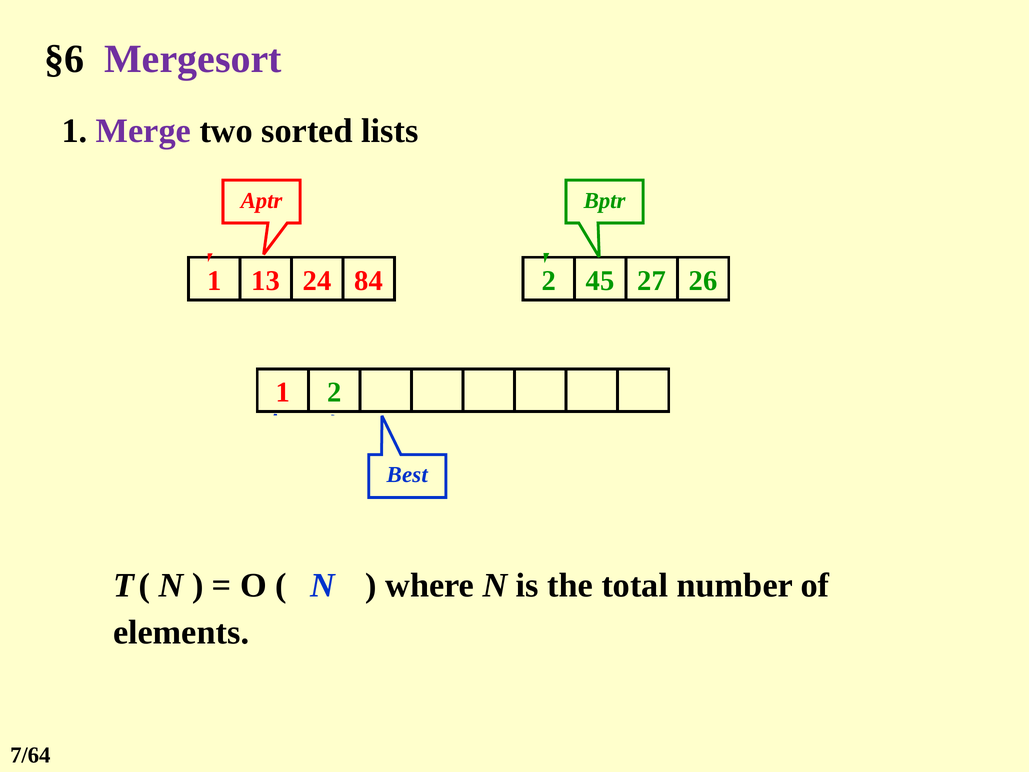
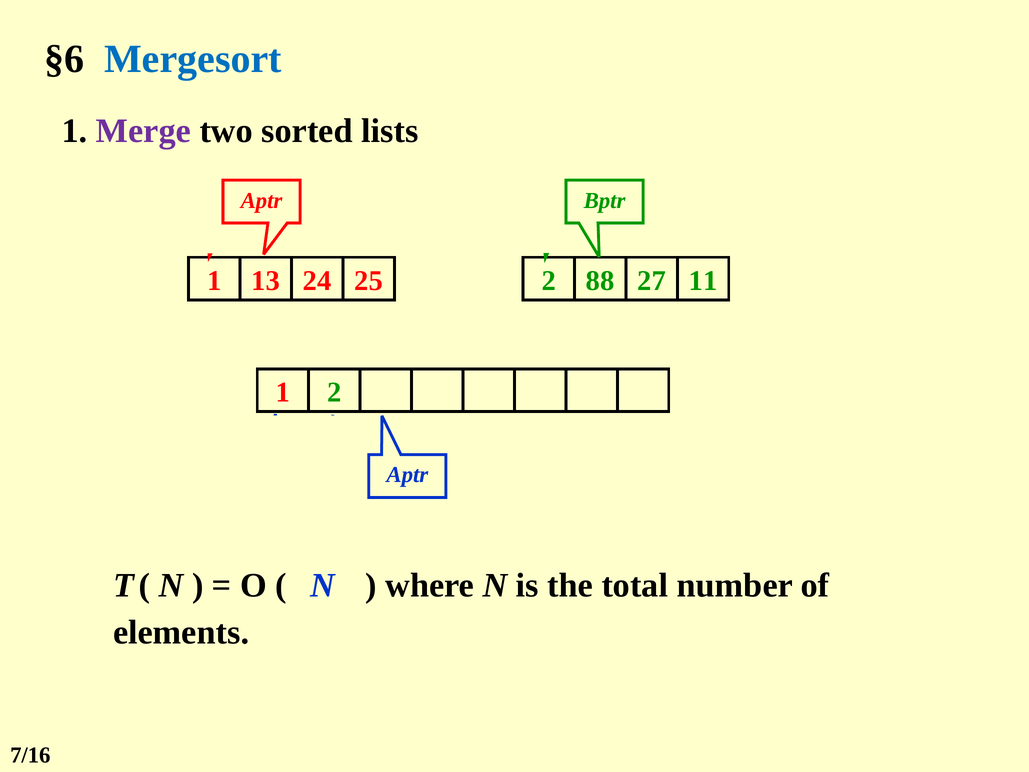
Mergesort colour: purple -> blue (193, 59)
84: 84 -> 25 (369, 281)
45: 45 -> 88 (600, 281)
26: 26 -> 11 (703, 281)
Best: Best -> Aptr (407, 475)
7/64: 7/64 -> 7/16 (30, 755)
